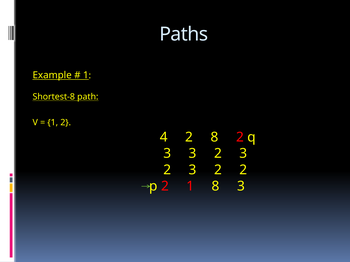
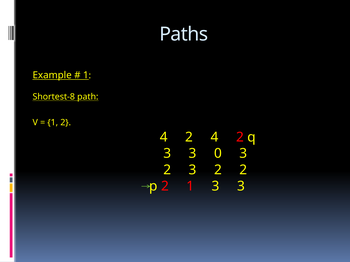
4 2 8: 8 -> 4 (214, 137)
3 3 2: 2 -> 0 (218, 154)
1 8: 8 -> 3 (216, 186)
